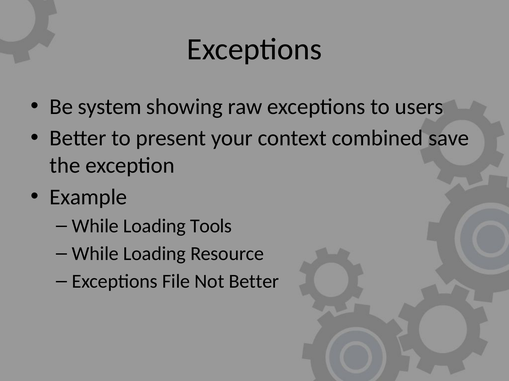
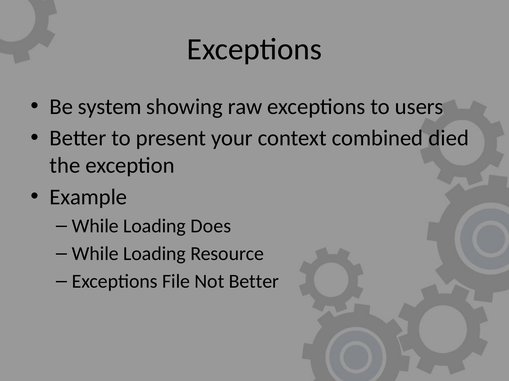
save: save -> died (449, 138)
Tools: Tools -> Does (211, 227)
